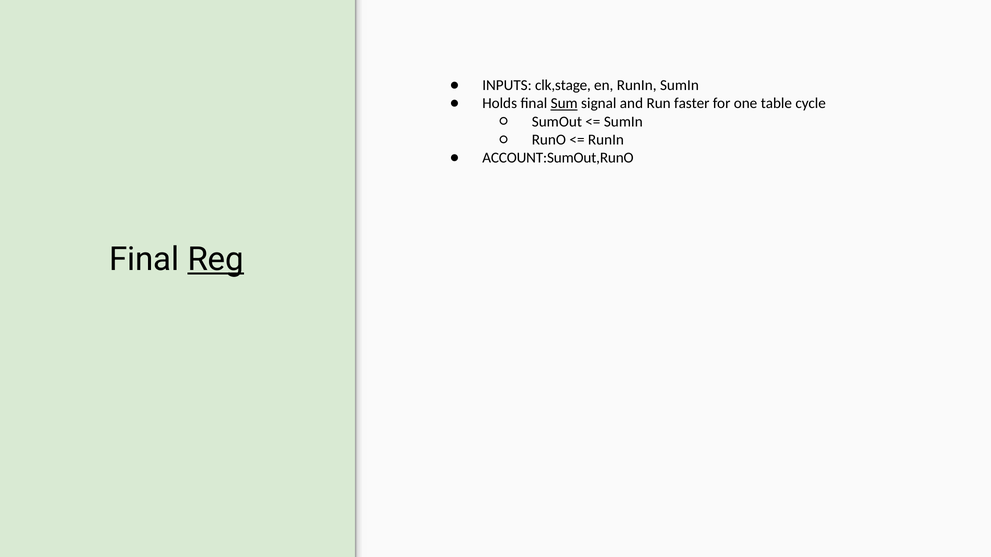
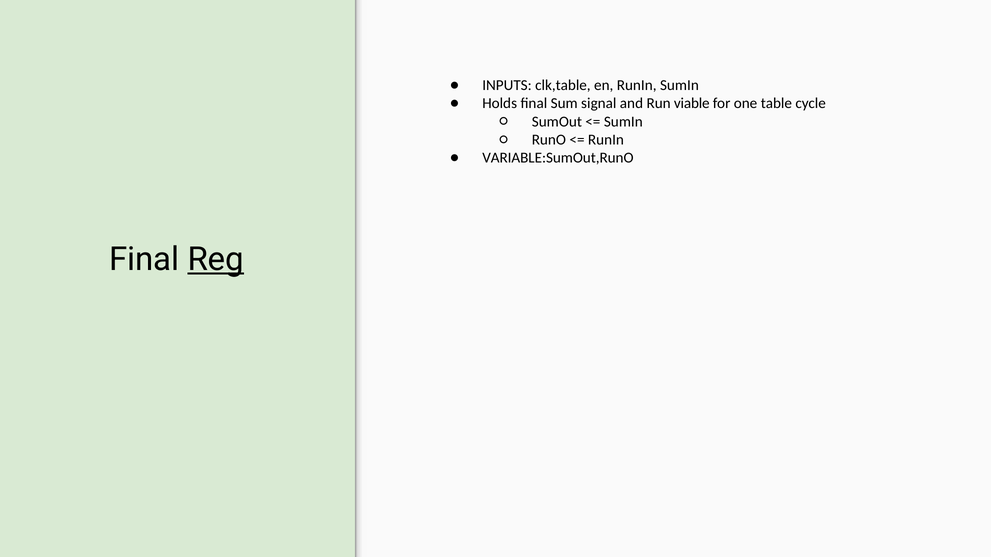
clk,stage: clk,stage -> clk,table (563, 85)
Sum underline: present -> none (564, 104)
faster: faster -> viable (692, 104)
ACCOUNT:SumOut,RunO: ACCOUNT:SumOut,RunO -> VARIABLE:SumOut,RunO (558, 158)
